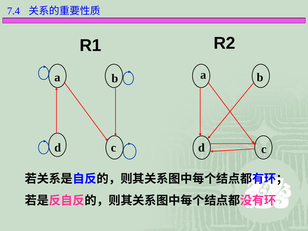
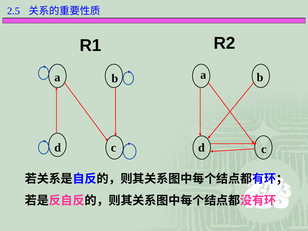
7.4: 7.4 -> 2.5 (14, 11)
